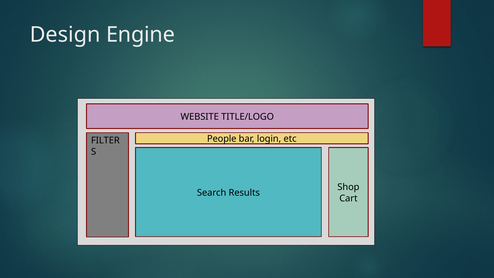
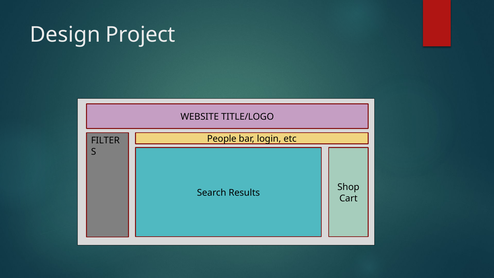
Engine: Engine -> Project (140, 35)
